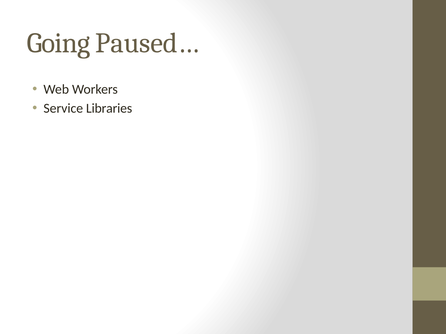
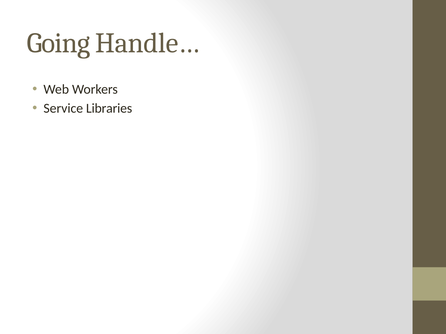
Paused…: Paused… -> Handle… (147, 43)
